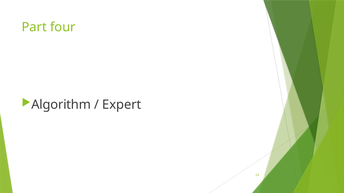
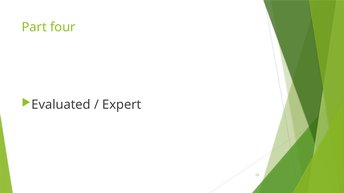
Algorithm: Algorithm -> Evaluated (61, 105)
